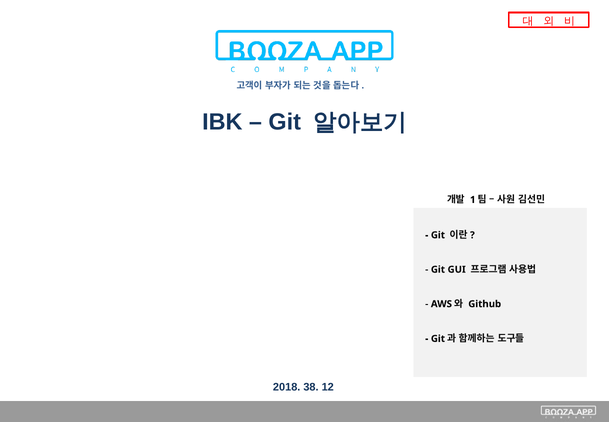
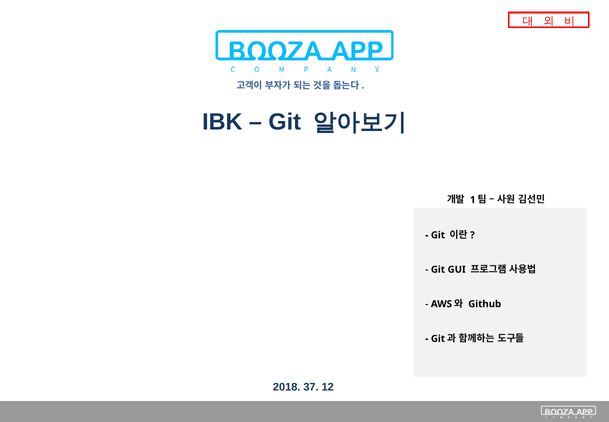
38: 38 -> 37 (311, 387)
